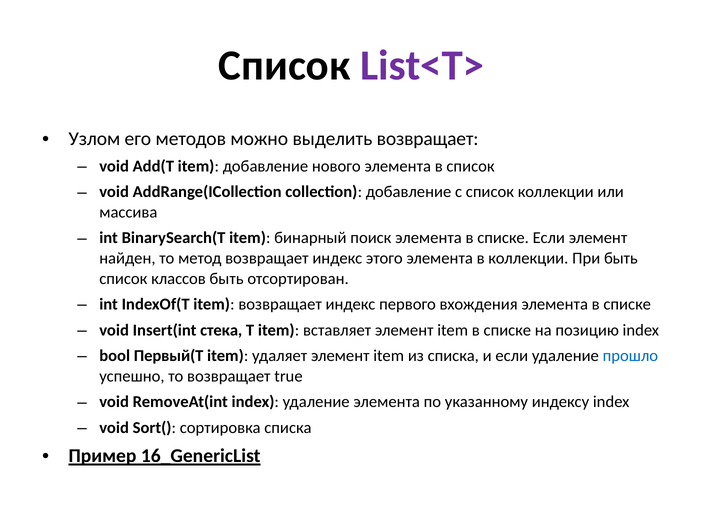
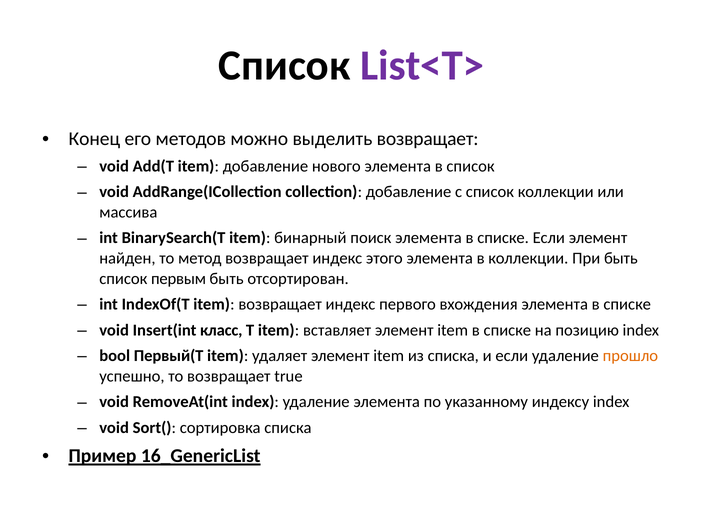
Узлом: Узлом -> Конец (94, 139)
классов: классов -> первым (179, 279)
стека: стека -> класс (221, 330)
прошло colour: blue -> orange (630, 356)
